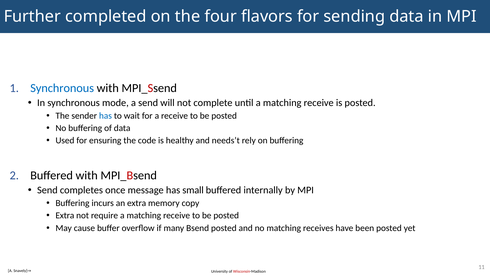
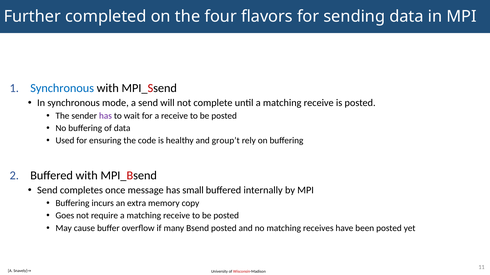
has colour: blue -> purple (105, 116)
needs’t: needs’t -> group’t (226, 141)
Extra: Extra -> Goes (65, 216)
